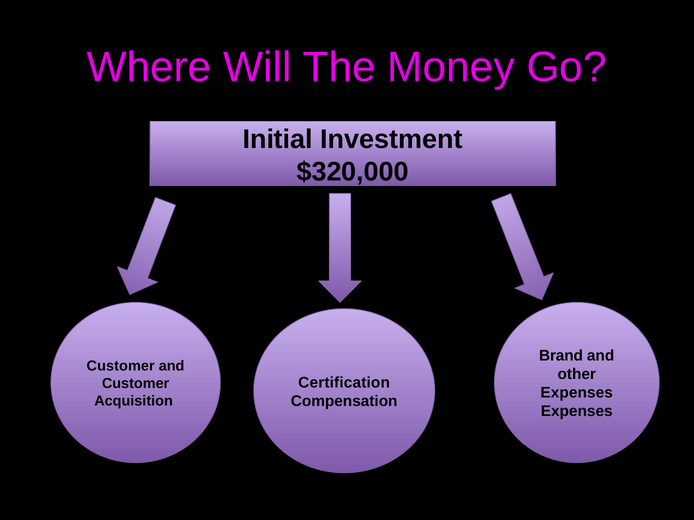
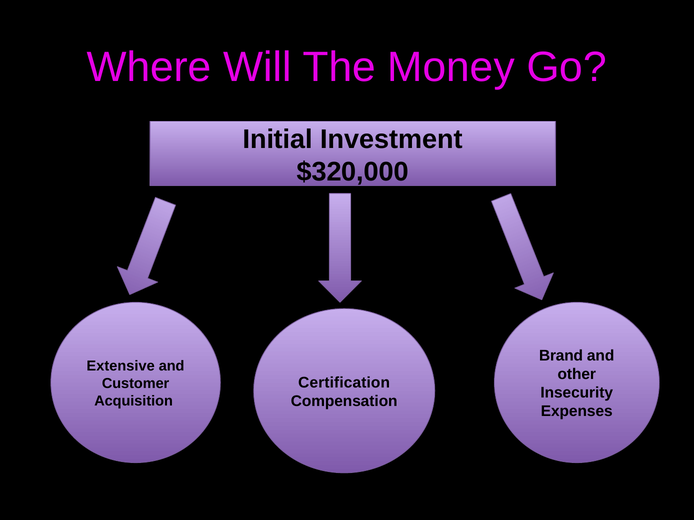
Customer: Customer -> Extensive (121, 366)
Expenses: Expenses -> Insecurity (577, 393)
